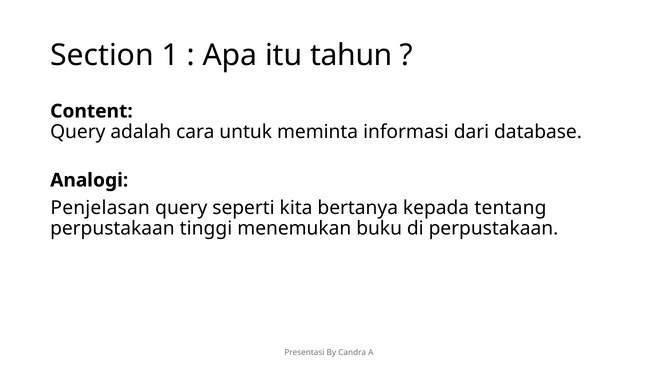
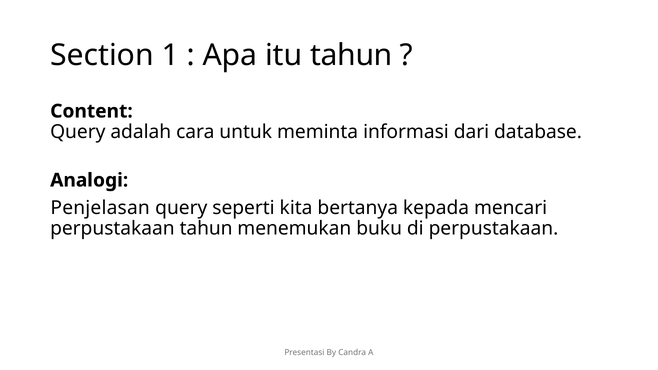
tentang: tentang -> mencari (511, 208)
perpustakaan tinggi: tinggi -> tahun (206, 229)
